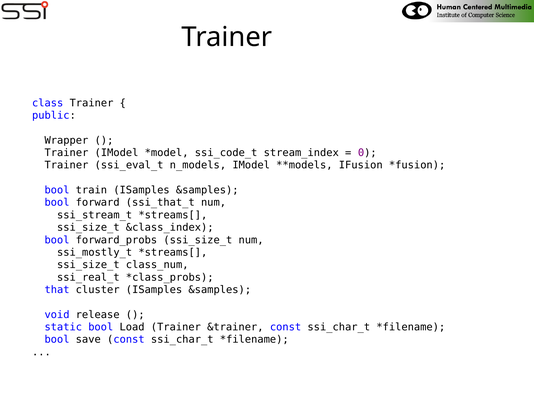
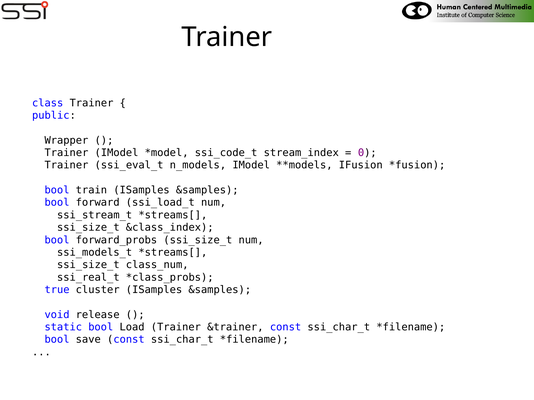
ssi_that_t: ssi_that_t -> ssi_load_t (160, 203)
ssi_mostly_t: ssi_mostly_t -> ssi_models_t (95, 253)
that: that -> true (57, 290)
